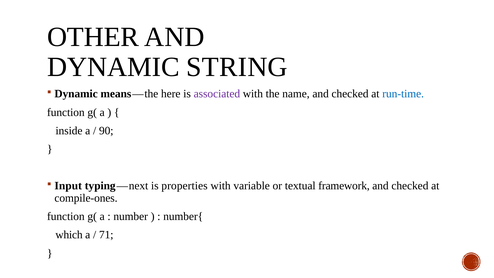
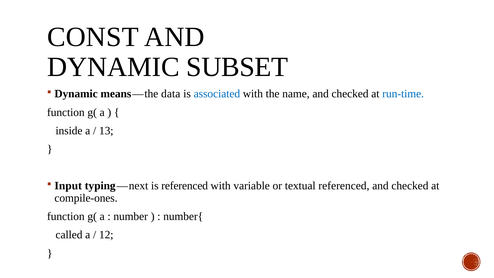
OTHER: OTHER -> CONST (93, 37)
STRING: STRING -> SUBSET (237, 67)
here: here -> data (171, 94)
associated colour: purple -> blue (217, 94)
90: 90 -> 13 (106, 131)
is properties: properties -> referenced (185, 186)
textual framework: framework -> referenced (344, 186)
which: which -> called (69, 235)
71: 71 -> 12 (106, 235)
